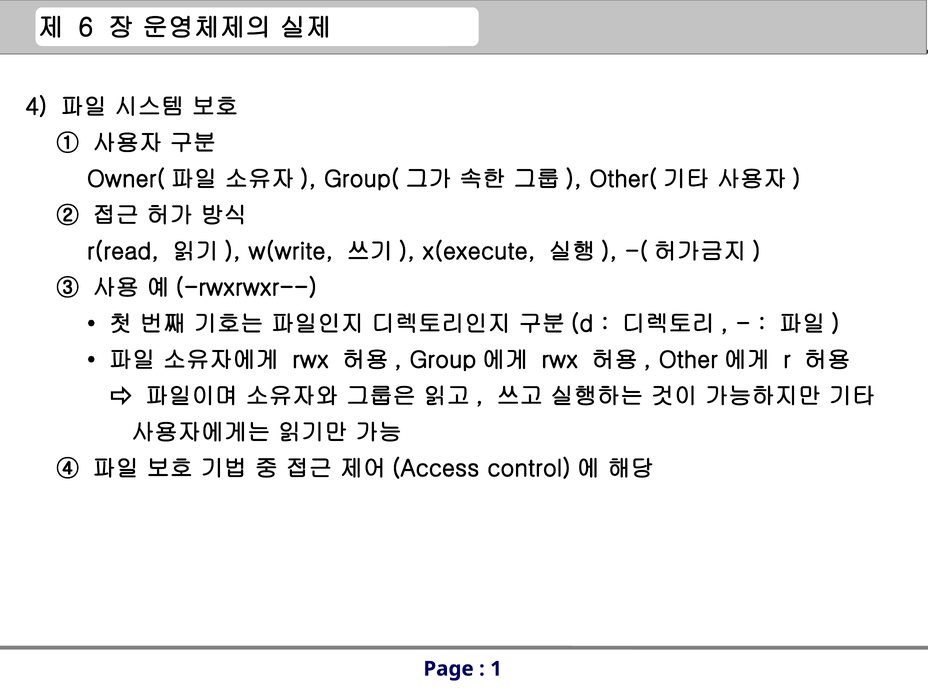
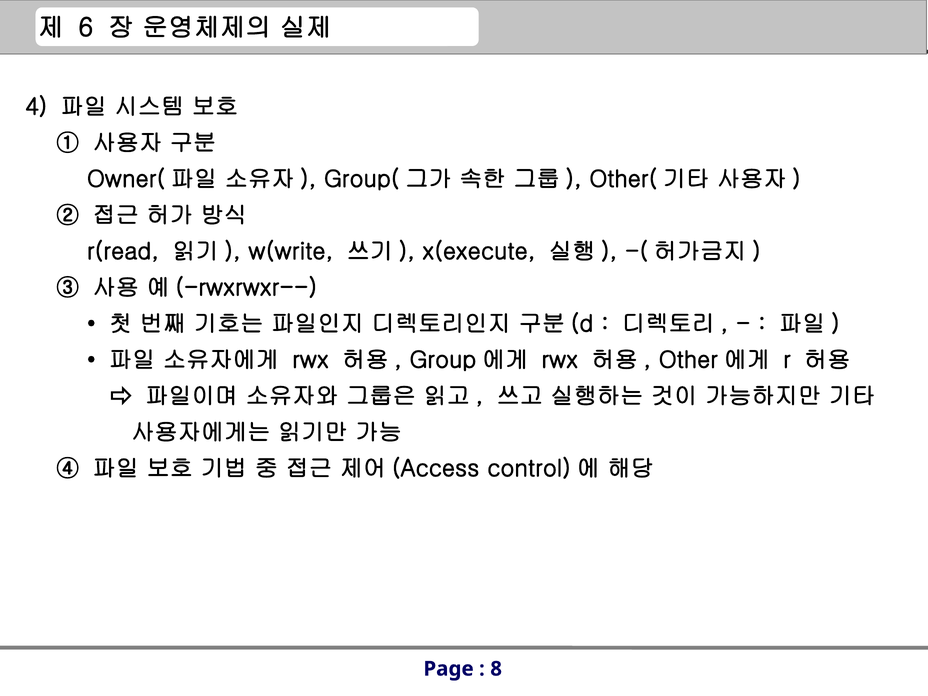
1: 1 -> 8 (496, 669)
